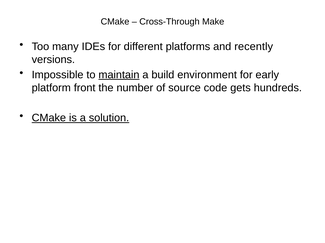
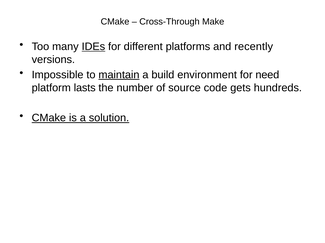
IDEs underline: none -> present (93, 47)
early: early -> need (267, 75)
front: front -> lasts (85, 88)
